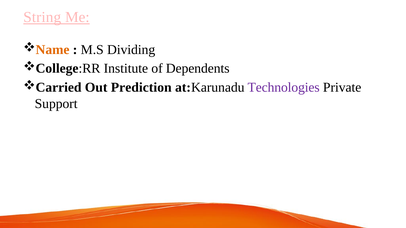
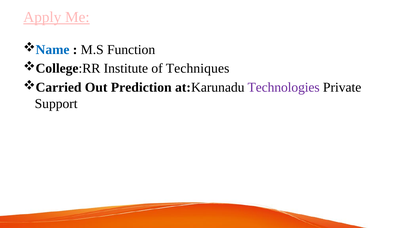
String: String -> Apply (42, 17)
Name colour: orange -> blue (53, 50)
Dividing: Dividing -> Function (131, 50)
Dependents: Dependents -> Techniques (198, 69)
